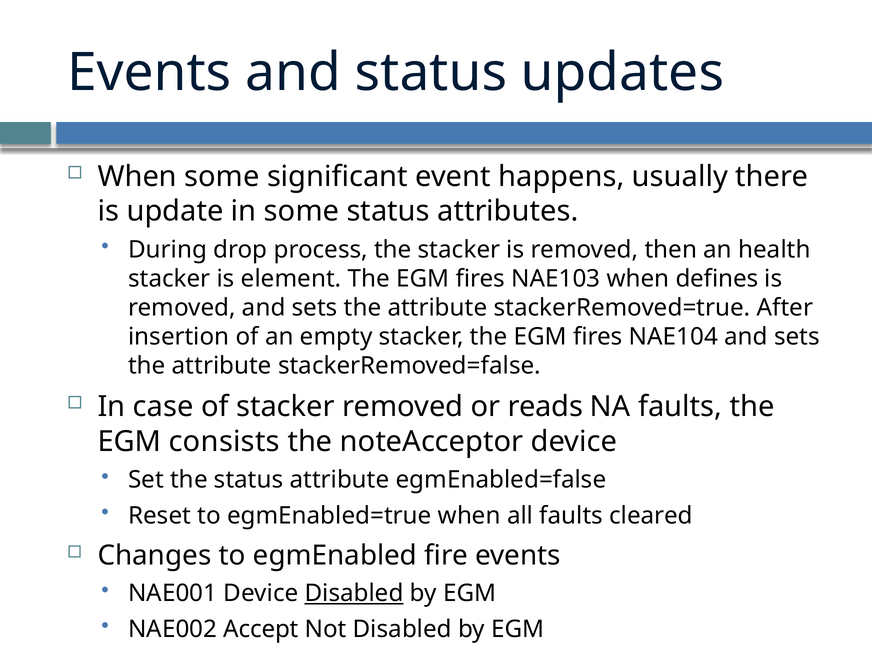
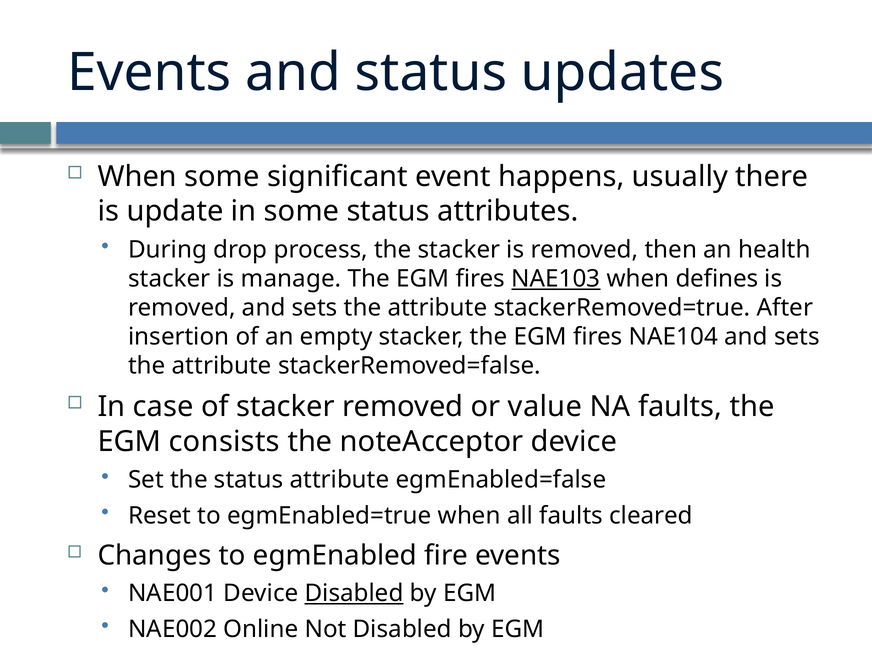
element: element -> manage (291, 279)
NAE103 underline: none -> present (556, 279)
reads: reads -> value (545, 407)
Accept: Accept -> Online (261, 629)
